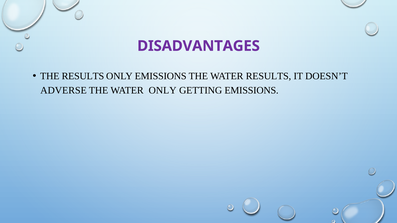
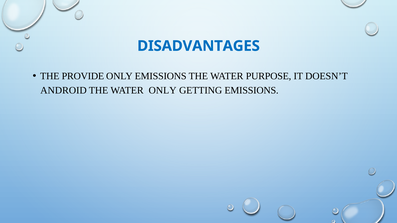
DISADVANTAGES colour: purple -> blue (199, 46)
THE RESULTS: RESULTS -> PROVIDE (83, 76)
WATER RESULTS: RESULTS -> PURPOSE (269, 76)
ADVERSE: ADVERSE -> ANDROID (64, 91)
